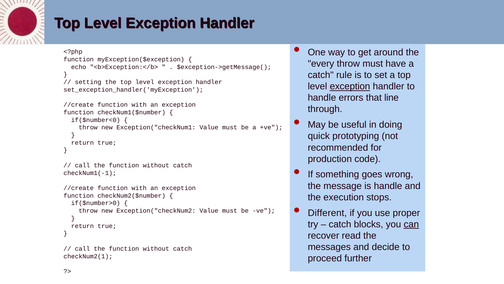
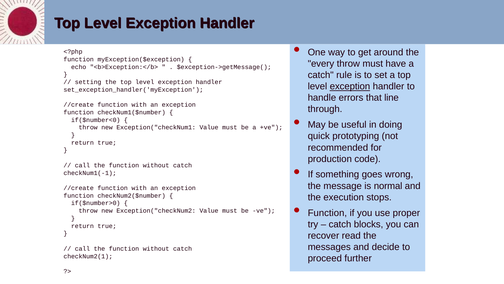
is handle: handle -> normal (388, 186)
Different: Different -> Function (327, 213)
can underline: present -> none (411, 224)
